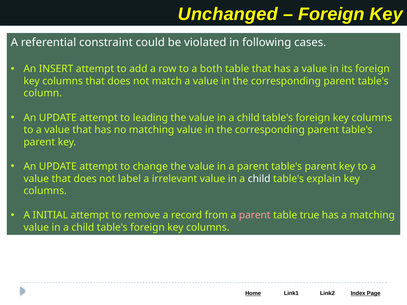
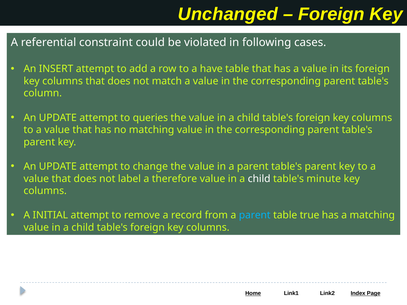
both: both -> have (211, 69)
leading: leading -> queries (150, 118)
irrelevant: irrelevant -> therefore (175, 179)
explain: explain -> minute (324, 179)
parent colour: pink -> light blue (255, 215)
